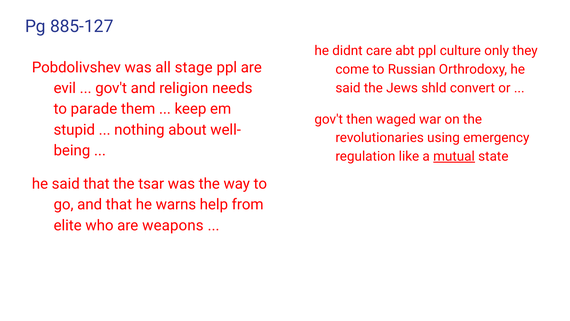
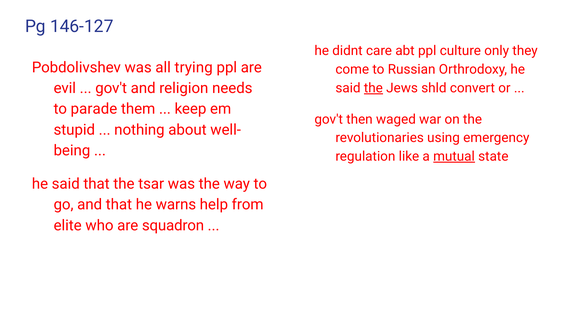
885-127: 885-127 -> 146-127 (82, 26)
stage: stage -> trying (194, 67)
the underline: none -> present (373, 88)
weapons: weapons -> squadron (173, 225)
